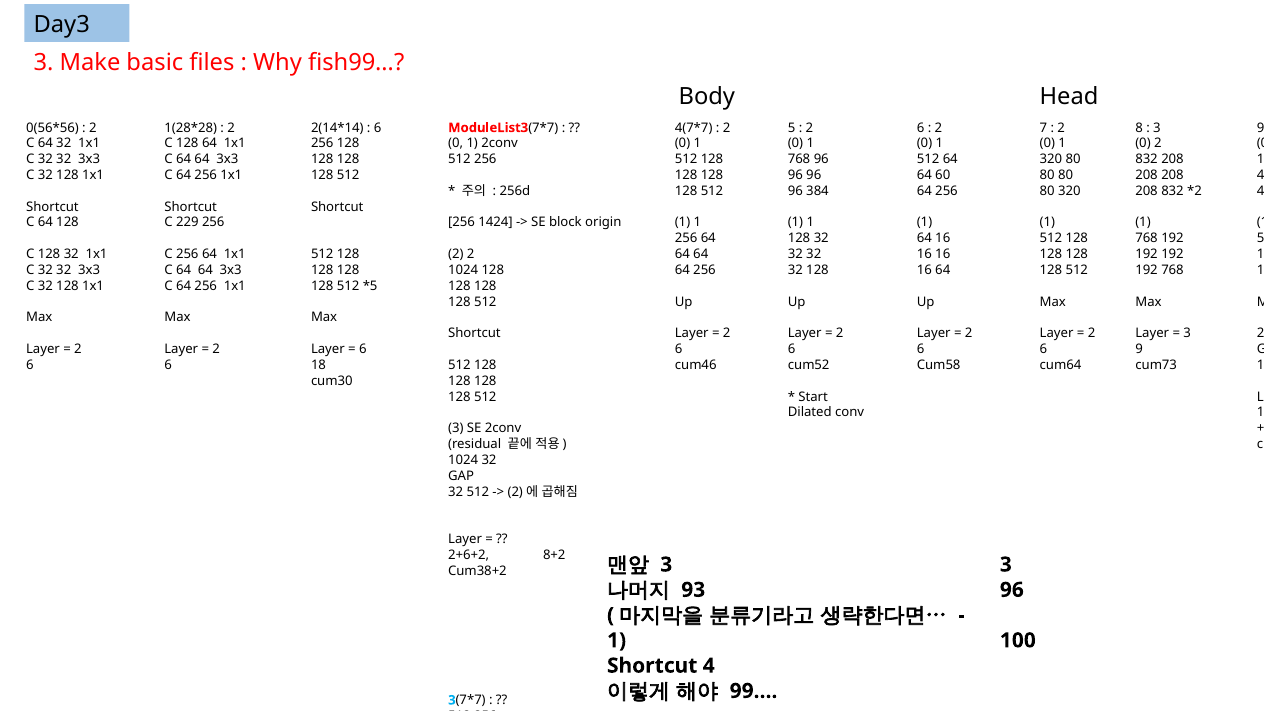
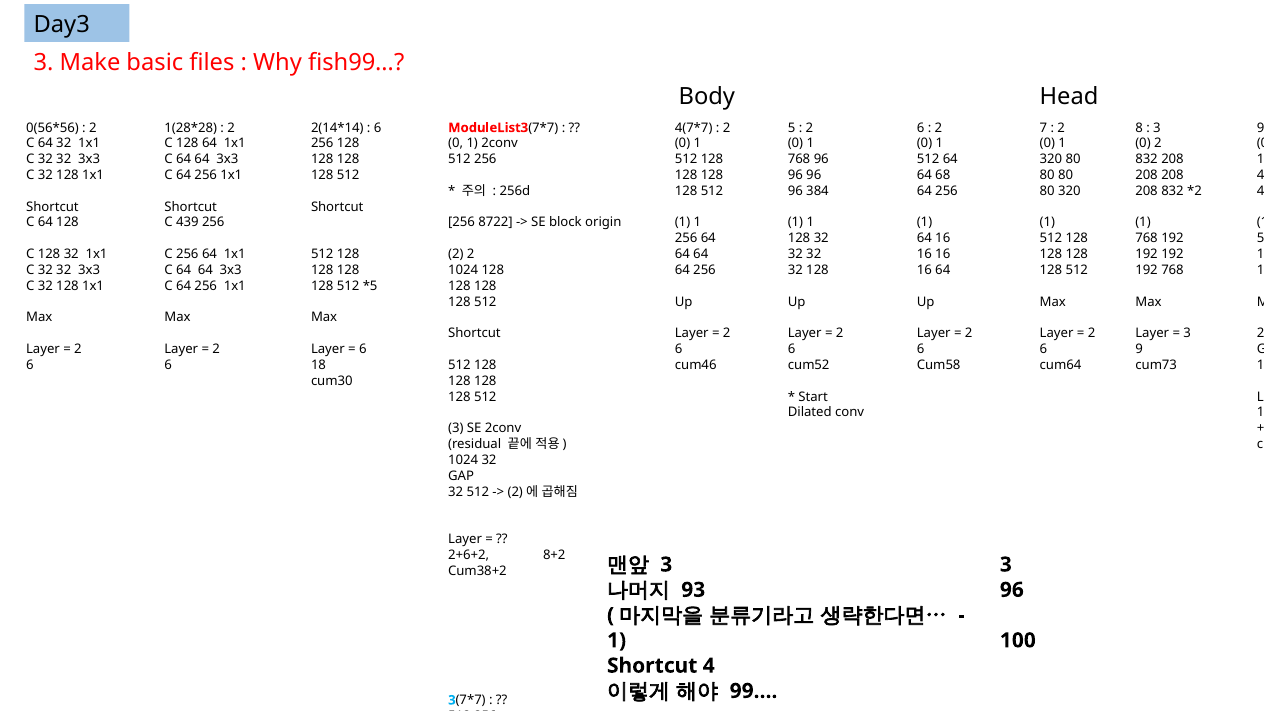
60: 60 -> 68 (943, 175)
229: 229 -> 439 (187, 223)
1424: 1424 -> 8722 (496, 223)
